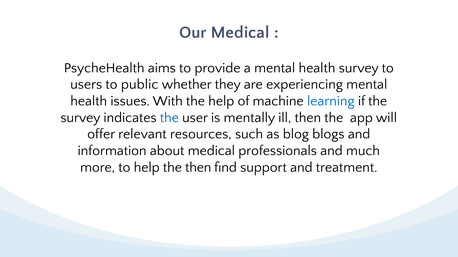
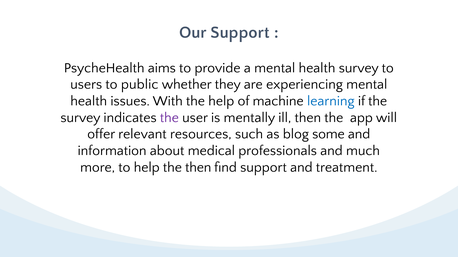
Our Medical: Medical -> Support (240, 32)
the colour: blue -> purple (169, 118)
blogs: blogs -> some (328, 134)
